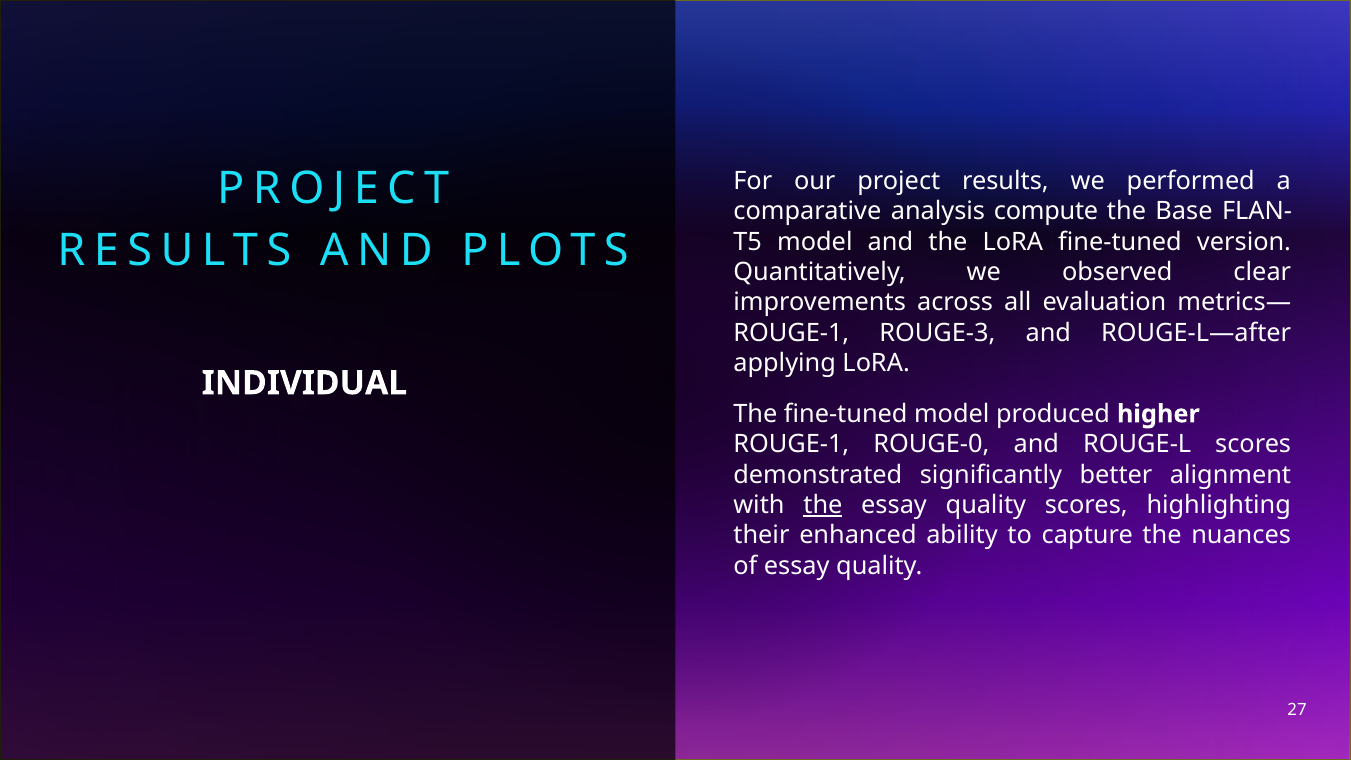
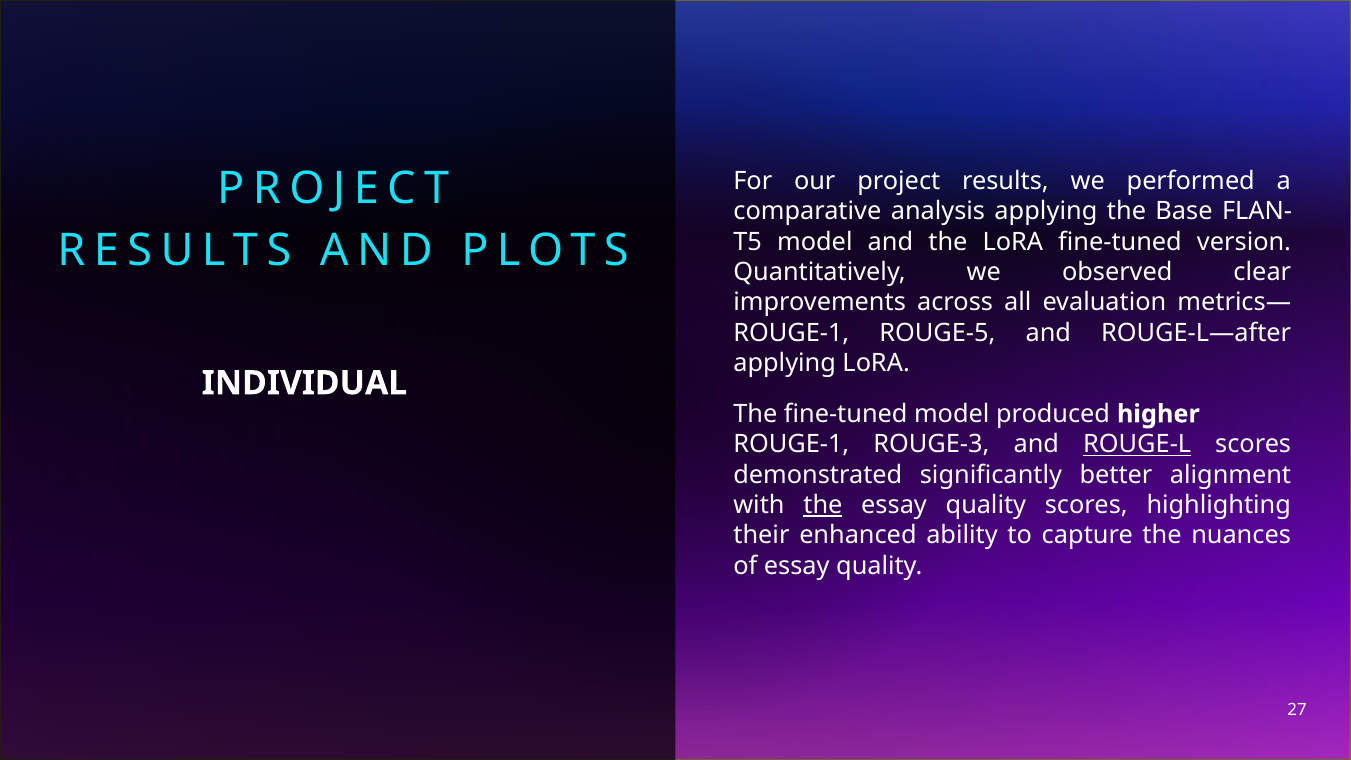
analysis compute: compute -> applying (1046, 211)
ROUGE-3: ROUGE-3 -> ROUGE-5 (937, 333)
ROUGE-0: ROUGE-0 -> ROUGE-3 (931, 444)
ROUGE-L underline: none -> present (1137, 444)
